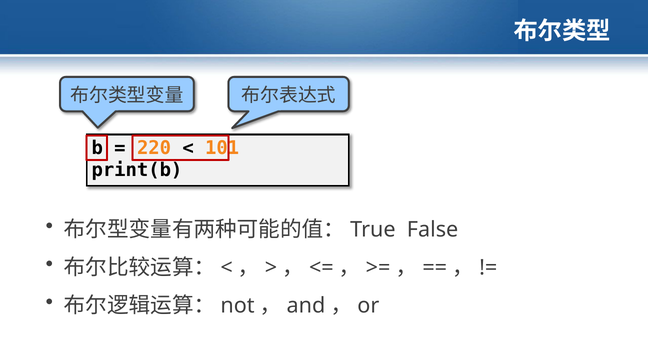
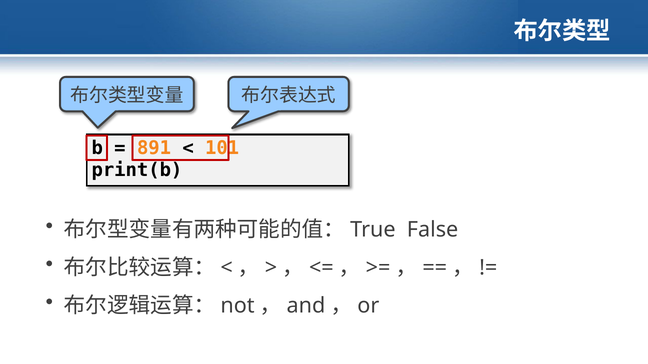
220: 220 -> 891 (154, 148)
